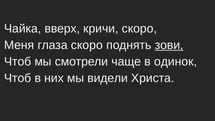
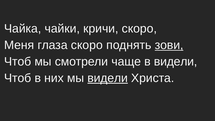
вверх: вверх -> чайки (62, 29)
в одинок: одинок -> видели (176, 62)
видели underline: none -> present (108, 78)
